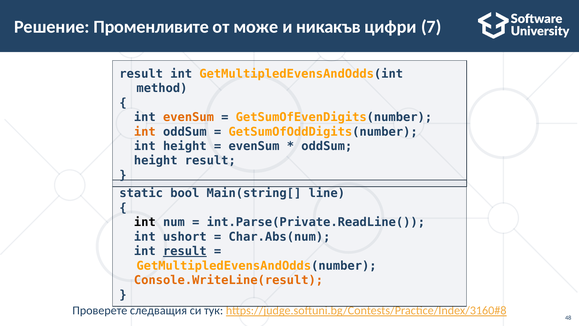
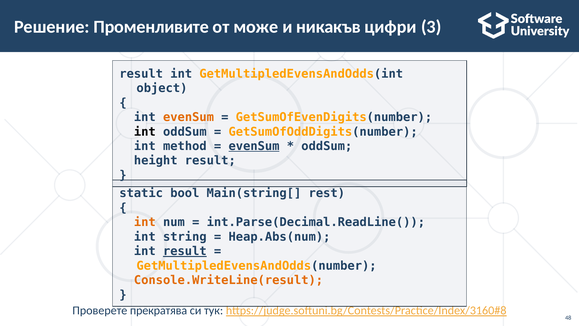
7: 7 -> 3 (431, 27)
method: method -> object (162, 88)
int colour: orange -> black (145, 132)
int height: height -> method (185, 146)
evenSum underline: none -> present (254, 146)
line: line -> rest (327, 193)
int colour: black -> orange (145, 222)
int.Parse(Private.ReadLine(: int.Parse(Private.ReadLine( -> int.Parse(Decimal.ReadLine( (316, 222)
ushort: ushort -> string (185, 237)
Char.Abs(num: Char.Abs(num -> Heap.Abs(num (279, 237)
следващия: следващия -> прекратява (159, 310)
